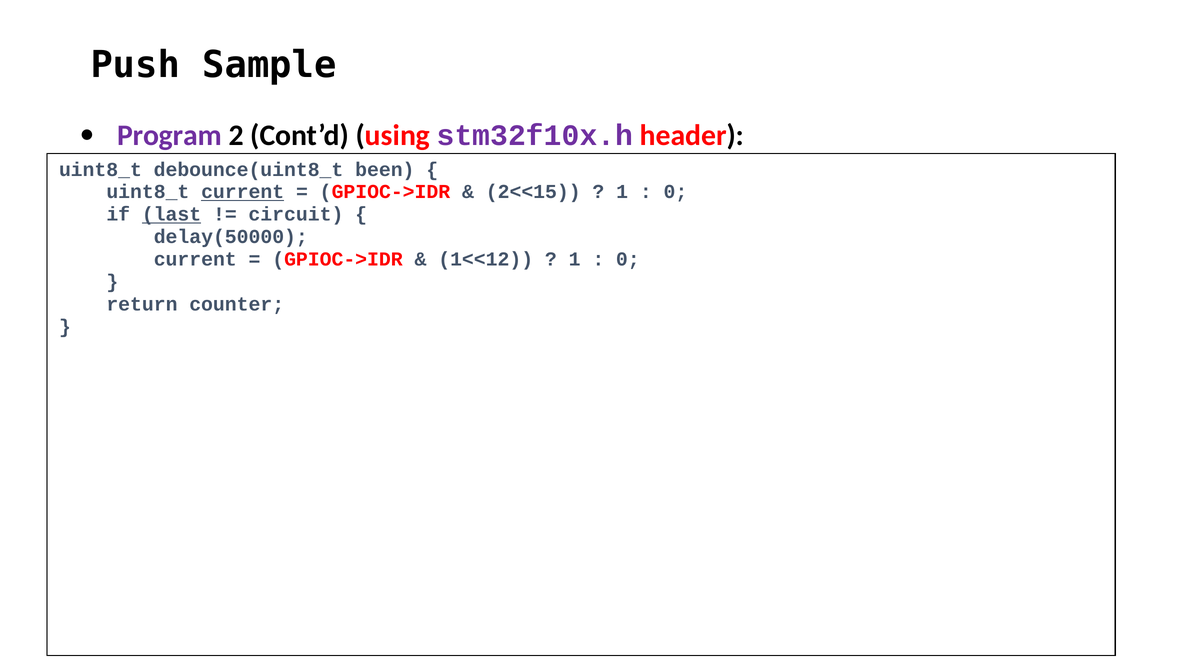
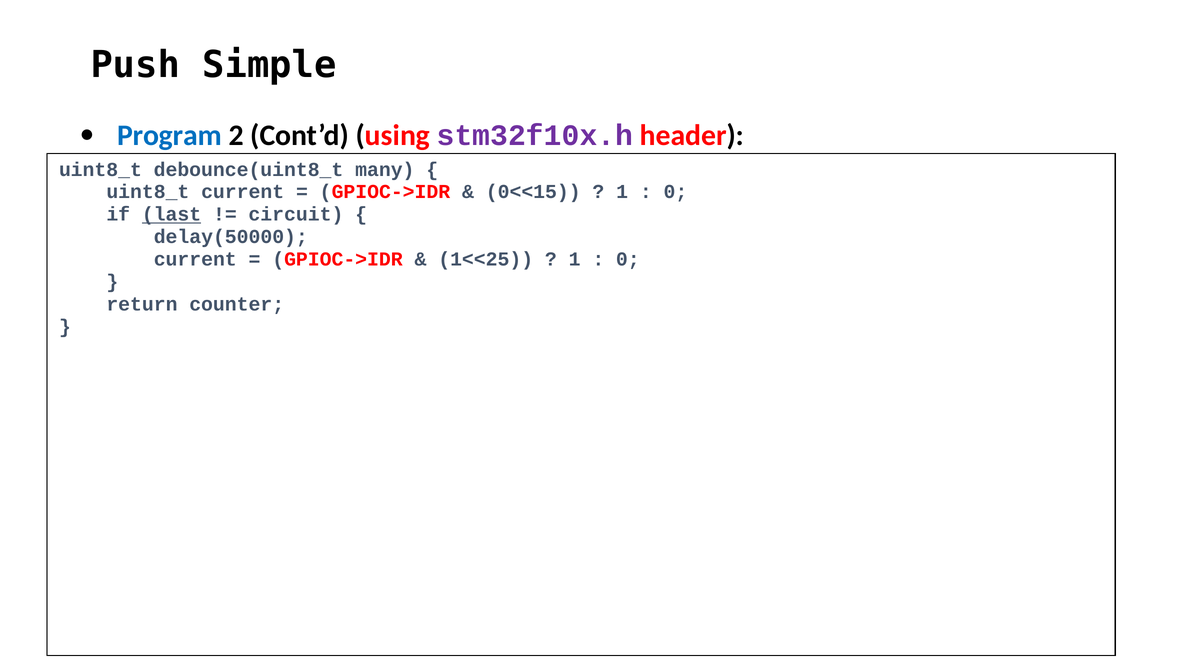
Sample: Sample -> Simple (269, 65)
Program colour: purple -> blue (170, 135)
been: been -> many (385, 169)
current underline: present -> none (243, 192)
2<<15: 2<<15 -> 0<<15 (533, 192)
1<<12: 1<<12 -> 1<<25 (486, 259)
